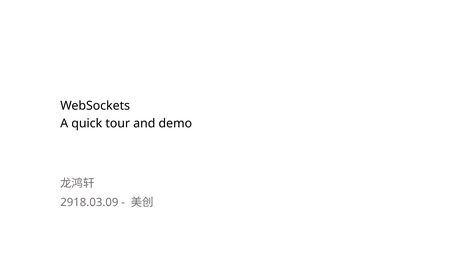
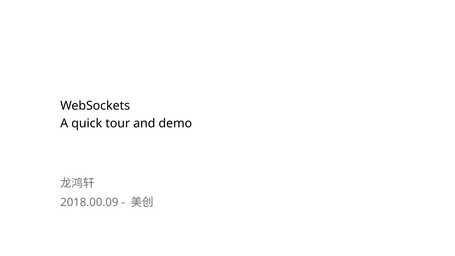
2918.03.09: 2918.03.09 -> 2018.00.09 (89, 202)
